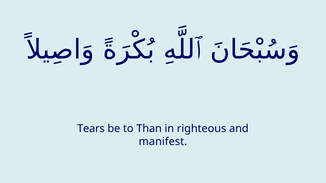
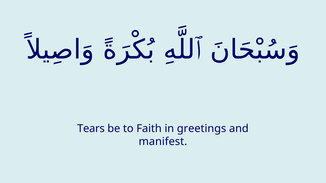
Than: Than -> Faith (149, 129)
righteous: righteous -> greetings (202, 129)
